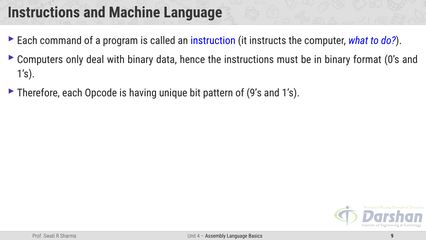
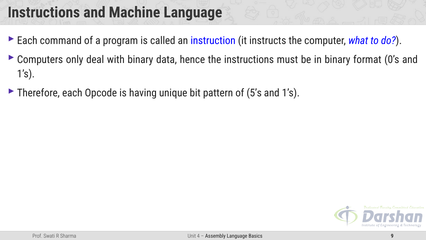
9’s: 9’s -> 5’s (254, 93)
